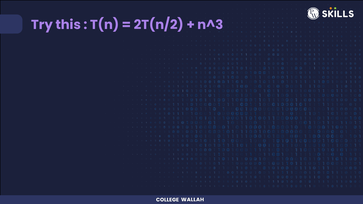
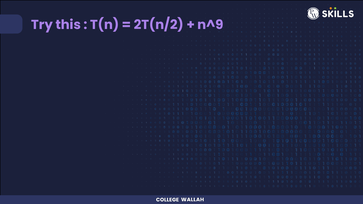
n^3: n^3 -> n^9 (210, 25)
